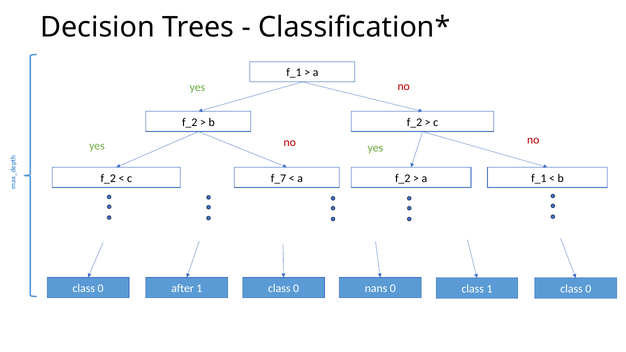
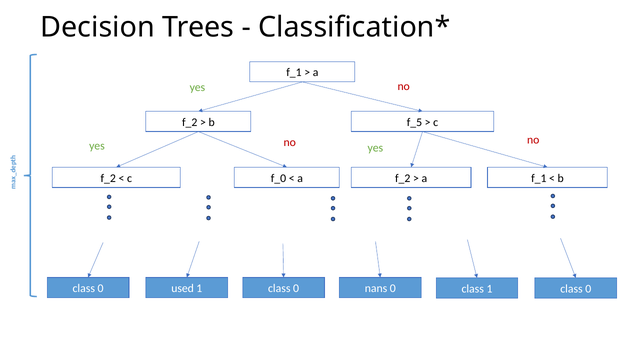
b f_2: f_2 -> f_5 (414, 122)
f_7: f_7 -> f_0 (278, 178)
after: after -> used (183, 288)
